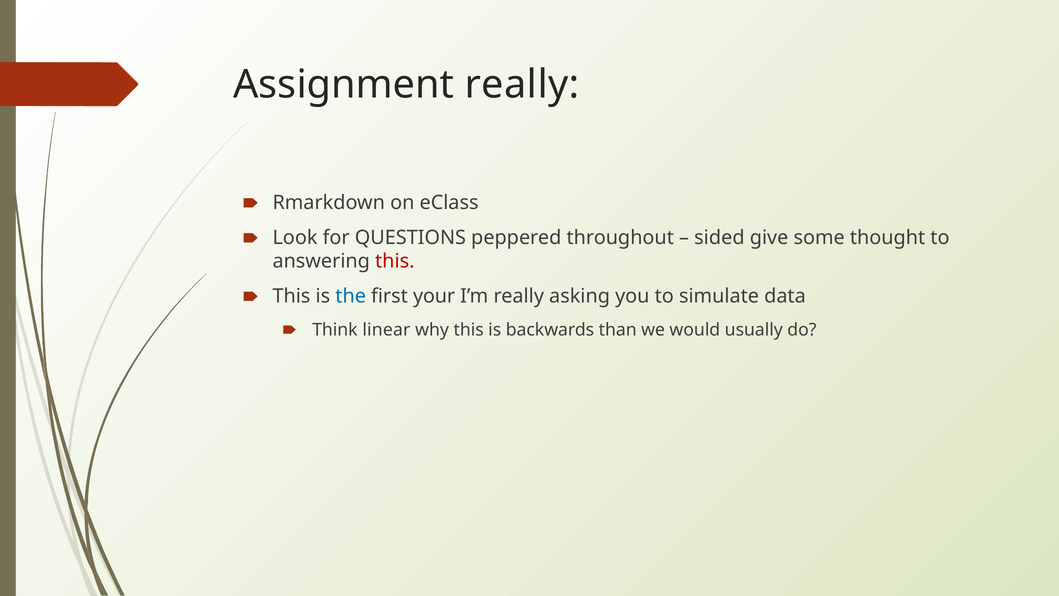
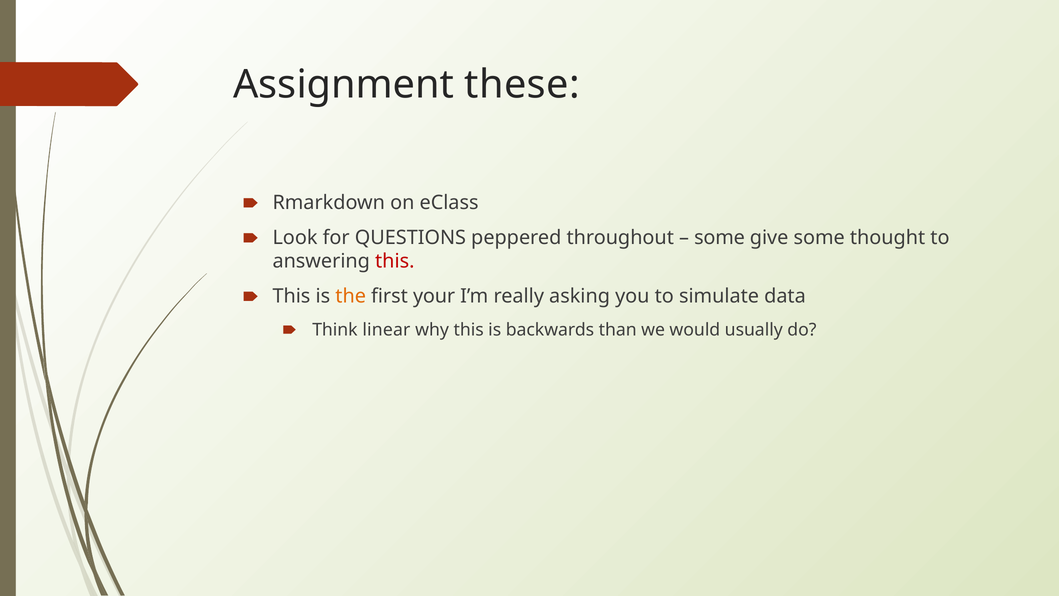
Assignment really: really -> these (522, 85)
sided: sided -> some (720, 237)
the colour: blue -> orange (351, 296)
